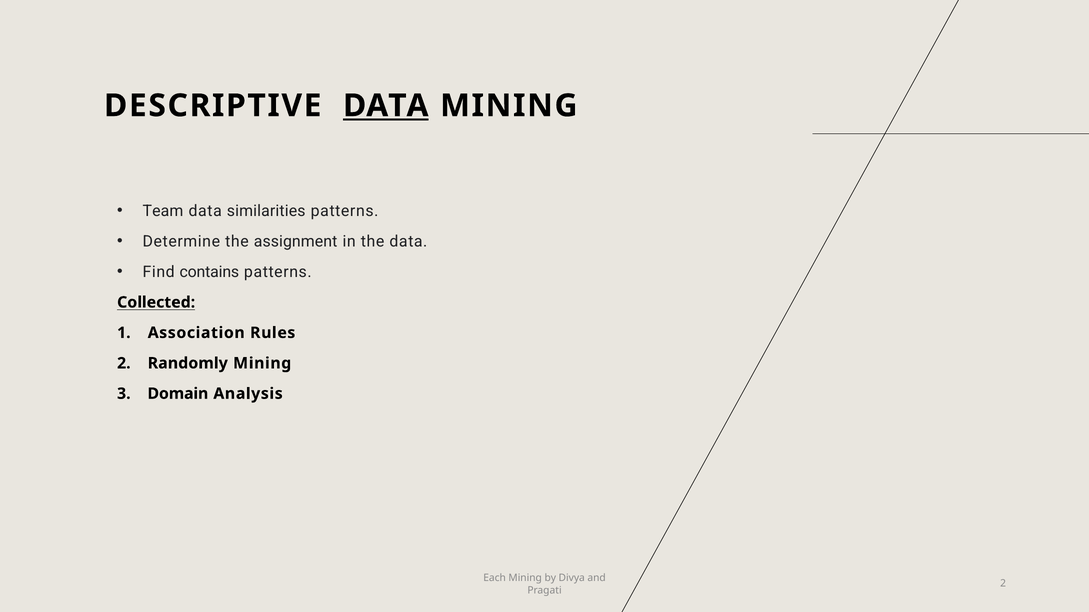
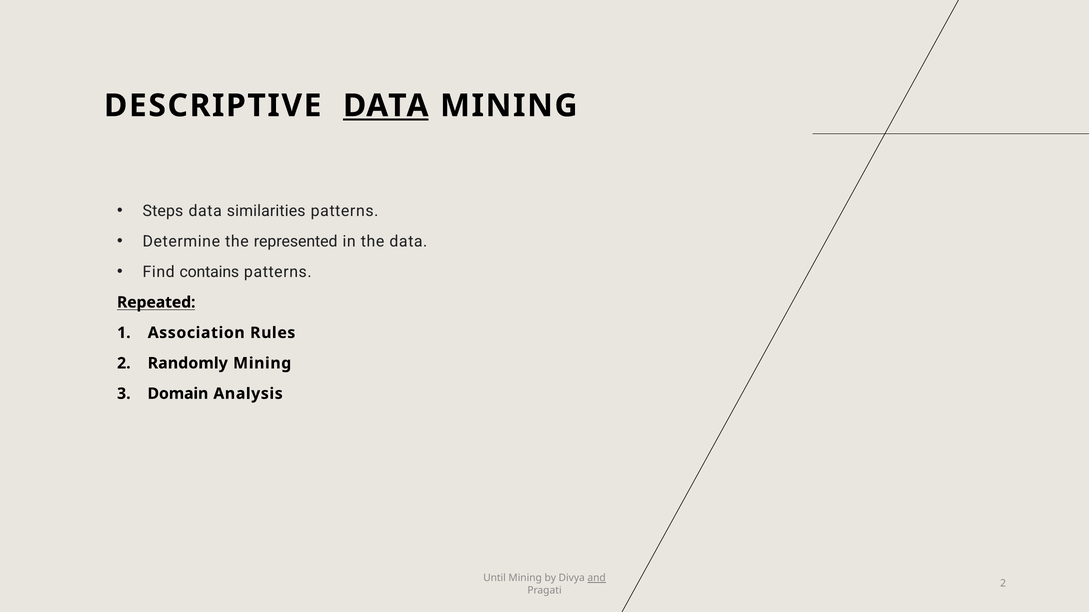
Team: Team -> Steps (163, 211)
assignment: assignment -> represented (296, 242)
Collected: Collected -> Repeated (156, 303)
Each: Each -> Until (495, 579)
and underline: none -> present (597, 579)
